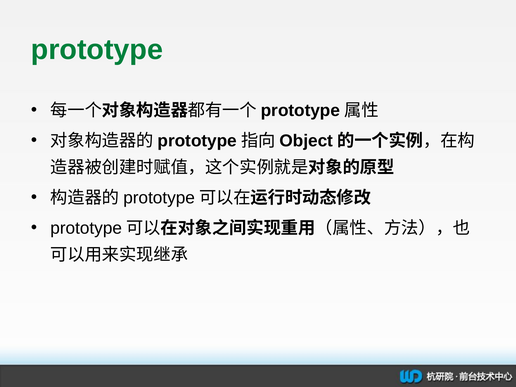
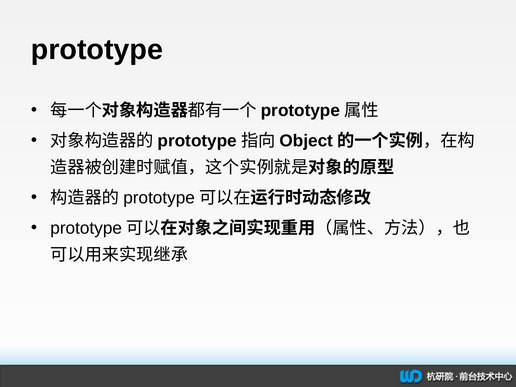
prototype colour: green -> black (97, 50)
